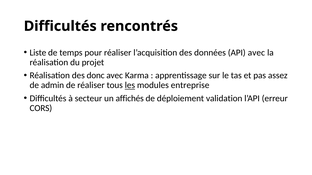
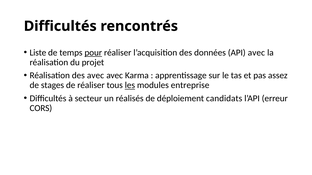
pour underline: none -> present (93, 53)
des donc: donc -> avec (96, 76)
admin: admin -> stages (52, 85)
affichés: affichés -> réalisés (130, 99)
validation: validation -> candidats (224, 99)
